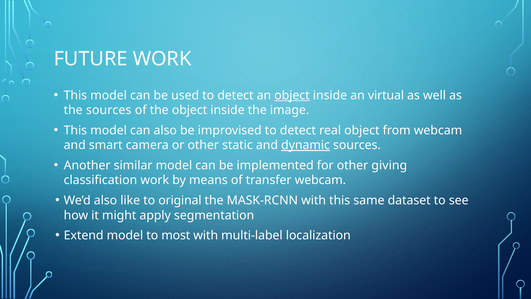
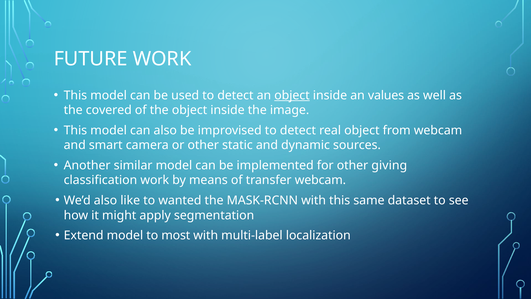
virtual: virtual -> values (386, 95)
the sources: sources -> covered (109, 110)
dynamic underline: present -> none (306, 145)
original: original -> wanted (180, 200)
